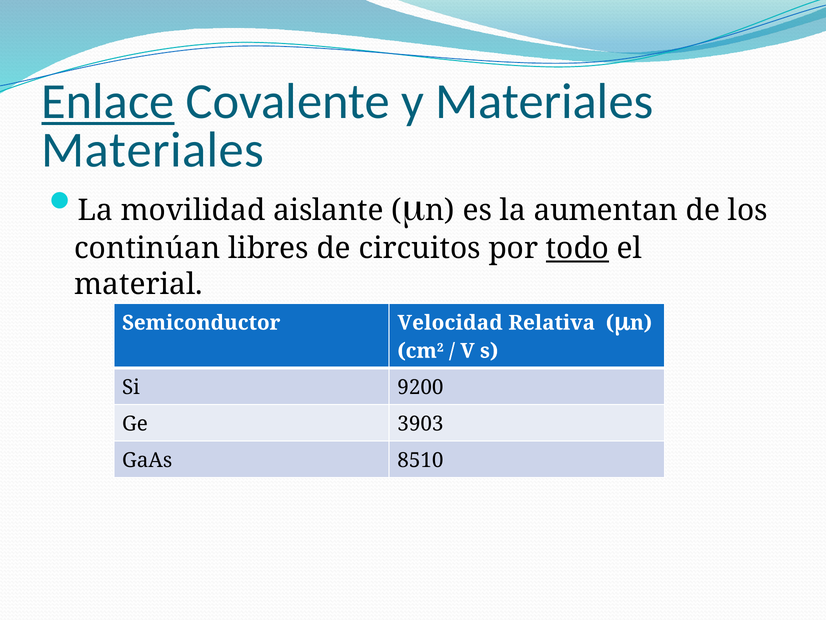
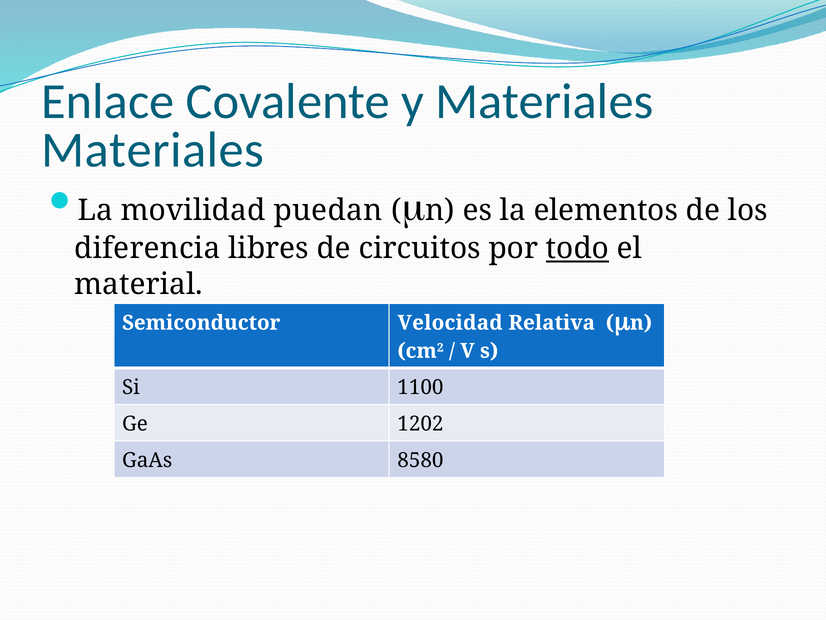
Enlace underline: present -> none (108, 102)
aislante: aislante -> puedan (328, 210)
aumentan: aumentan -> elementos (606, 210)
continúan: continúan -> diferencia (147, 248)
9200: 9200 -> 1100 (420, 387)
3903: 3903 -> 1202 (420, 423)
8510: 8510 -> 8580 (420, 460)
